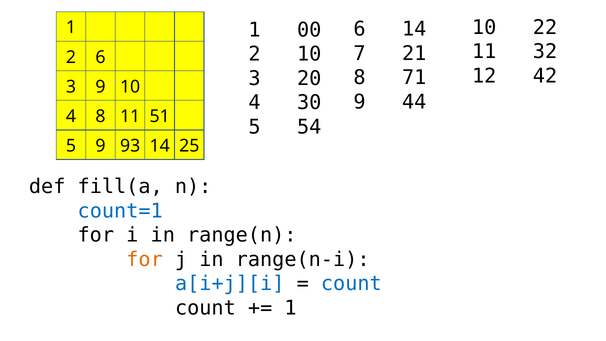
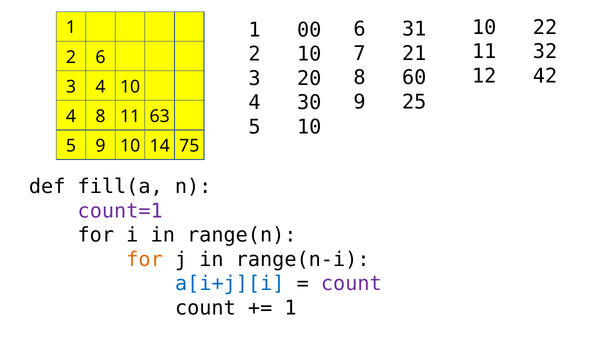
6 14: 14 -> 31 (414, 29)
71: 71 -> 60 (414, 78)
3 9: 9 -> 4 (101, 87)
44: 44 -> 25 (414, 102)
51: 51 -> 63 (160, 116)
5 54: 54 -> 10 (309, 127)
9 93: 93 -> 10 (130, 146)
25: 25 -> 75 (189, 146)
count=1 colour: blue -> purple (120, 211)
count colour: blue -> purple (351, 284)
